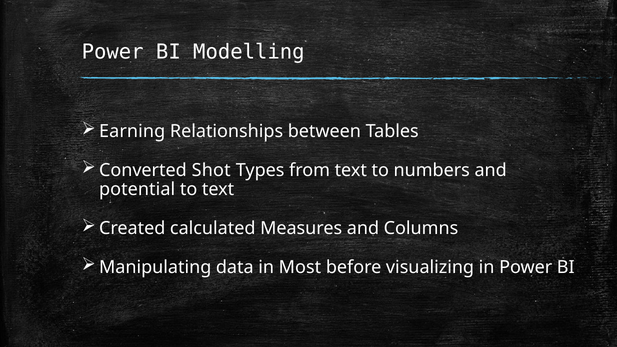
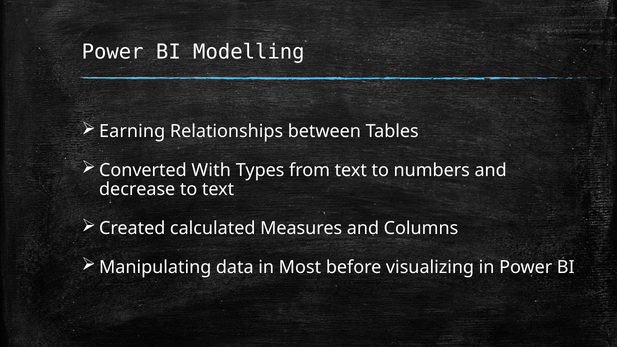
Shot: Shot -> With (211, 170)
potential: potential -> decrease (137, 190)
